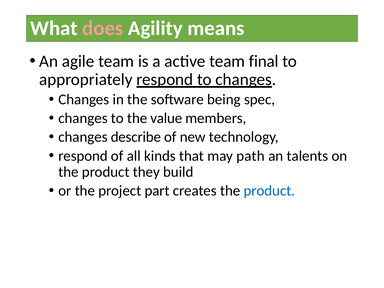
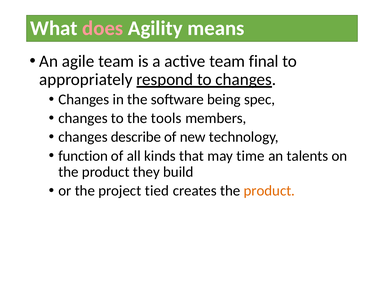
value: value -> tools (166, 118)
respond: respond -> function (83, 156)
path: path -> time (251, 156)
part: part -> tied (157, 191)
product colour: blue -> orange (269, 191)
